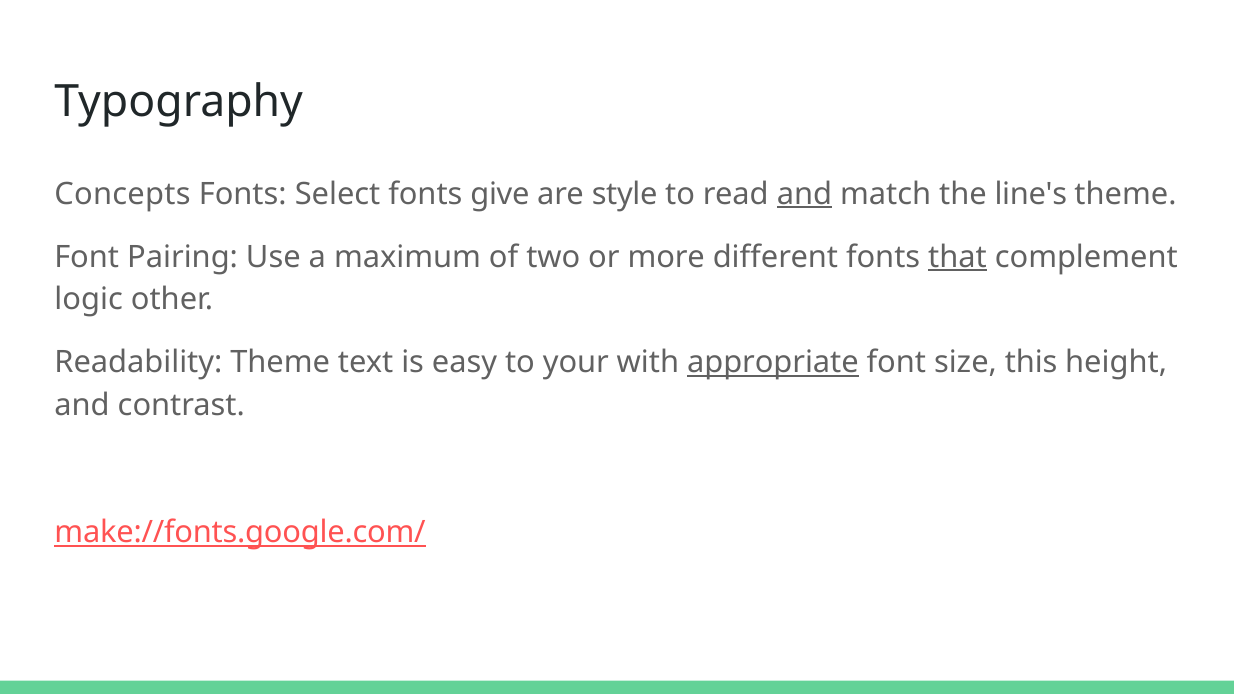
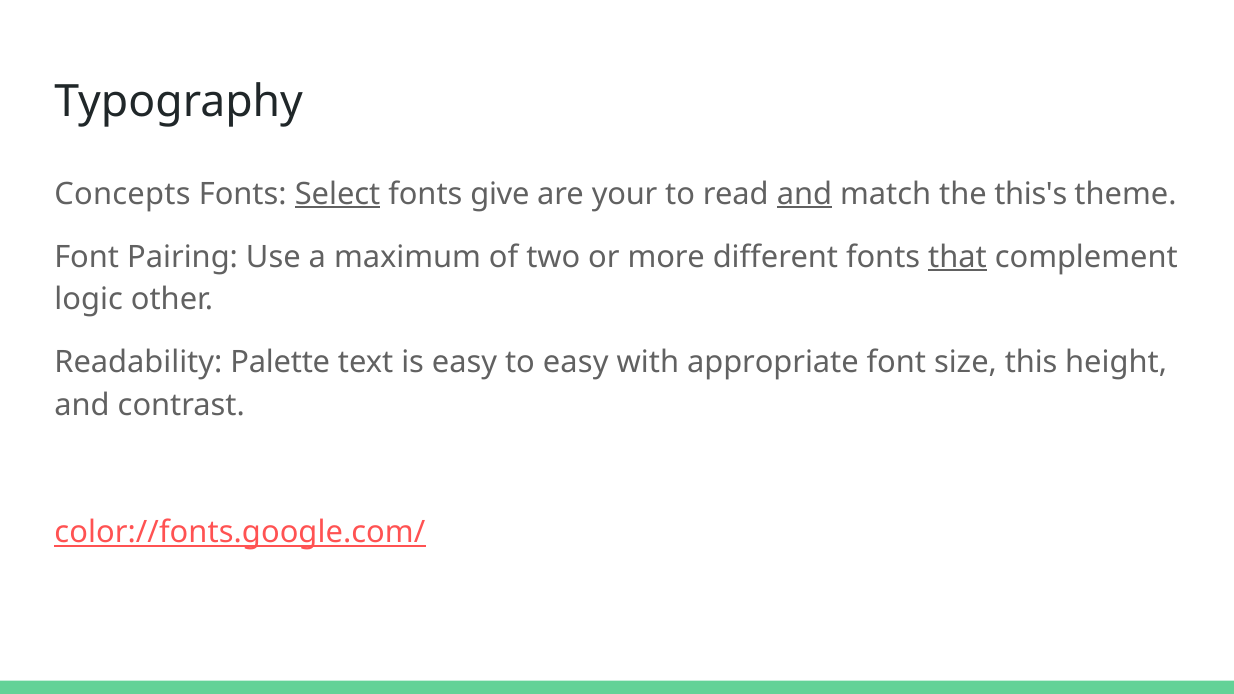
Select underline: none -> present (338, 194)
style: style -> your (625, 194)
line's: line's -> this's (1031, 194)
Readability Theme: Theme -> Palette (280, 363)
to your: your -> easy (576, 363)
appropriate underline: present -> none (773, 363)
make://fonts.google.com/: make://fonts.google.com/ -> color://fonts.google.com/ (240, 532)
